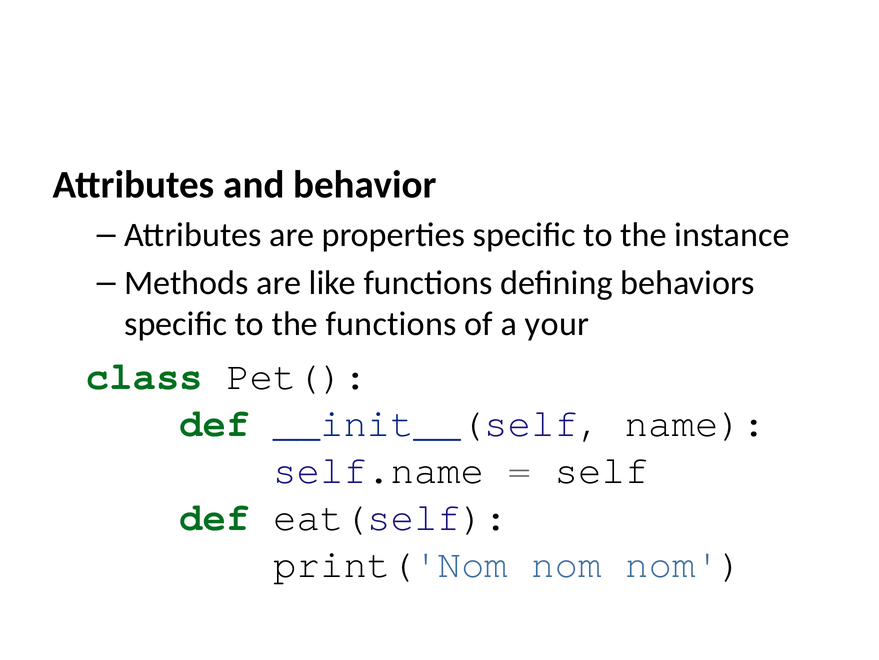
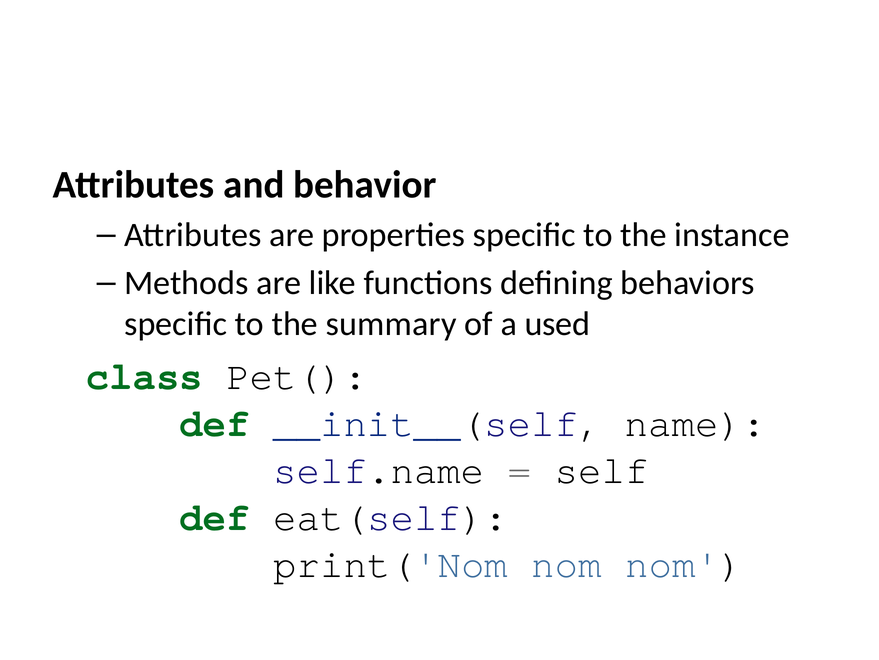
the functions: functions -> summary (391, 324)
your: your -> used (557, 324)
